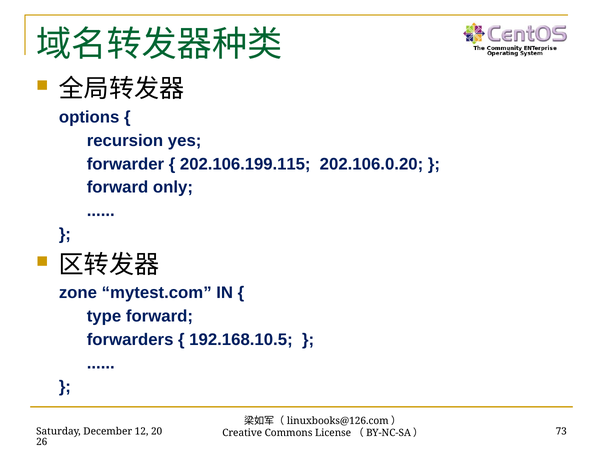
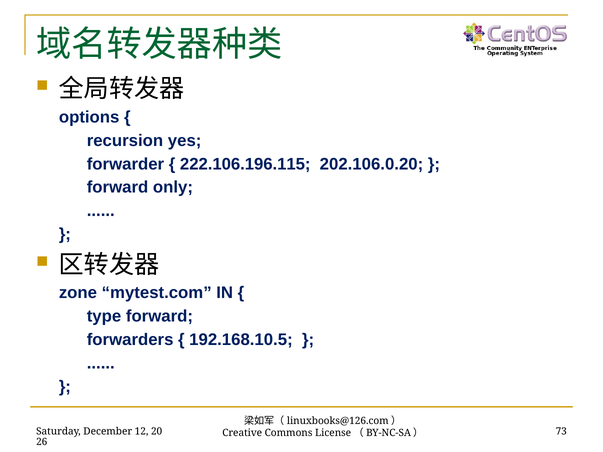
202.106.199.115: 202.106.199.115 -> 222.106.196.115 (245, 164)
